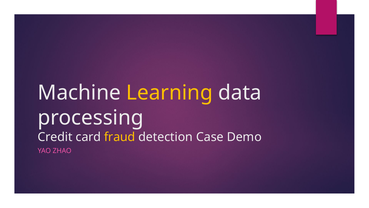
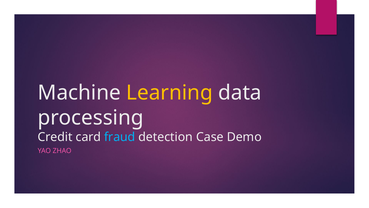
fraud colour: yellow -> light blue (120, 137)
